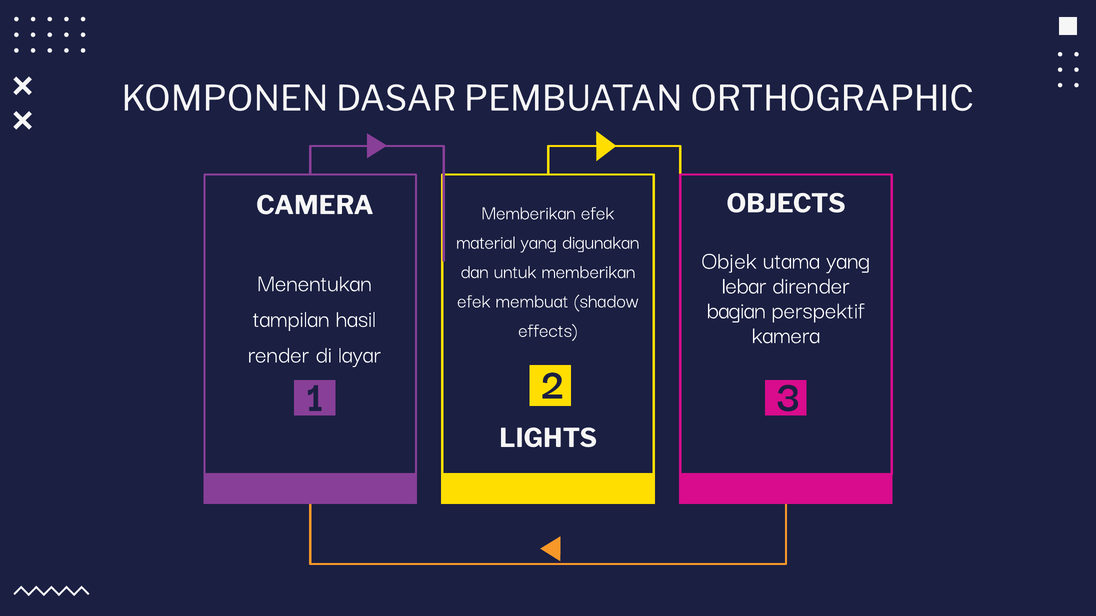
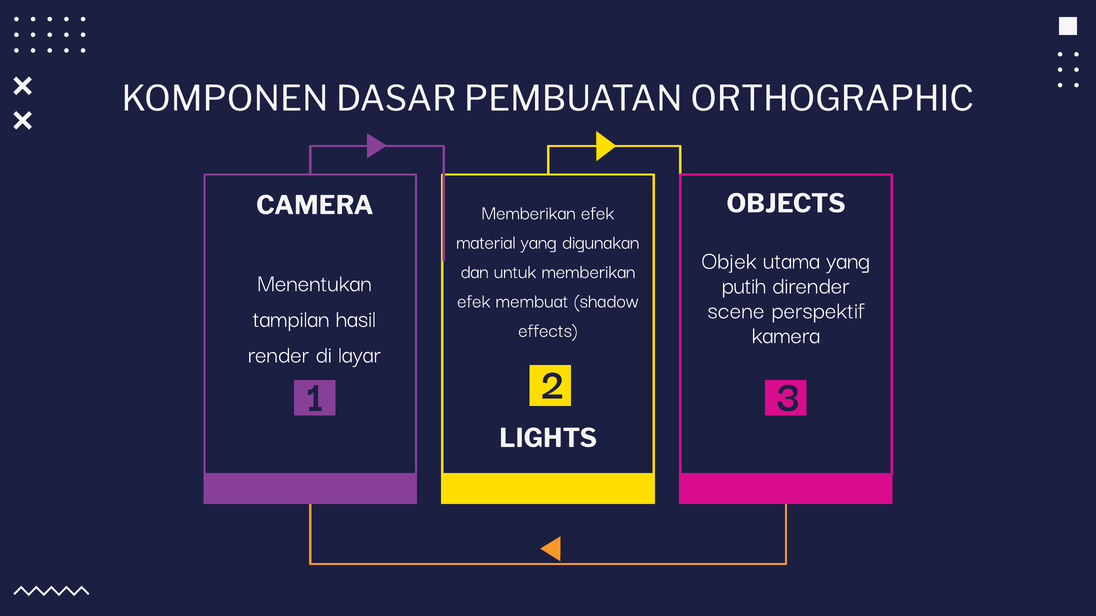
lebar: lebar -> putih (744, 285)
bagian: bagian -> scene (736, 310)
